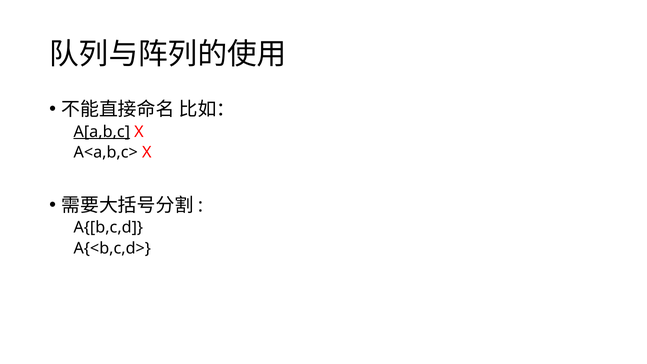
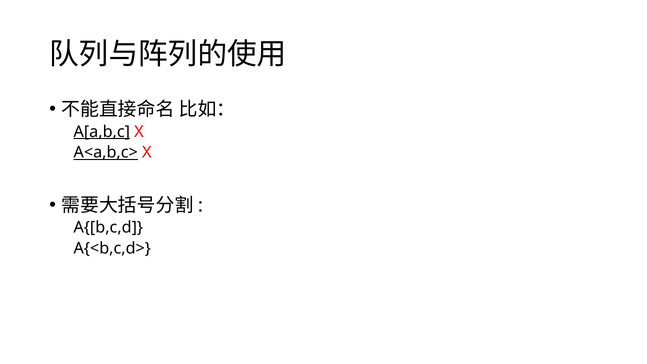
A<a,b,c> underline: none -> present (106, 153)
